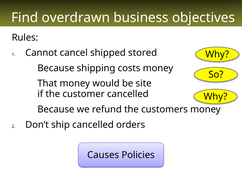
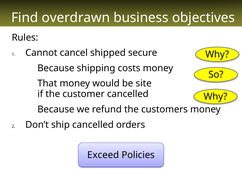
stored: stored -> secure (143, 53)
Causes: Causes -> Exceed (103, 154)
